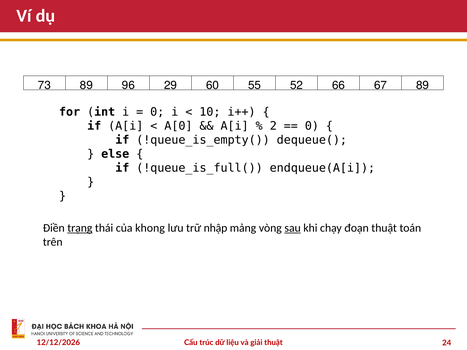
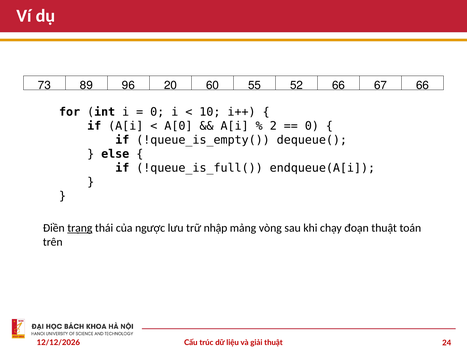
29: 29 -> 20 (170, 86)
67 89: 89 -> 66 (423, 86)
khong: khong -> ngược (150, 228)
sau underline: present -> none (293, 228)
